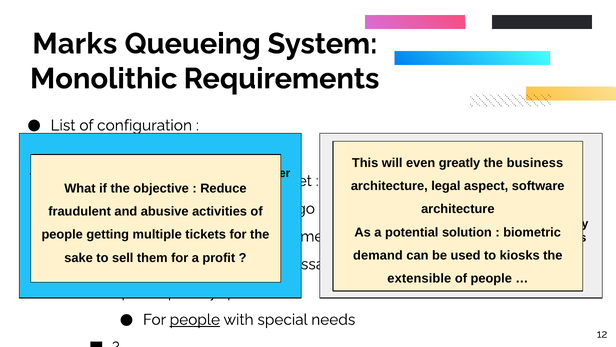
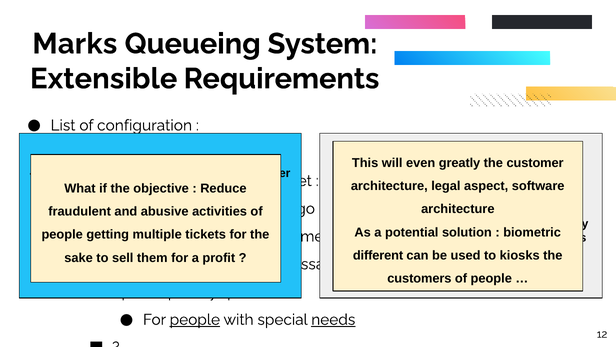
Monolithic: Monolithic -> Extensible (104, 79)
business: business -> customer (535, 163)
demand: demand -> different (378, 255)
extensible: extensible -> customers (419, 278)
needs underline: none -> present (333, 319)
